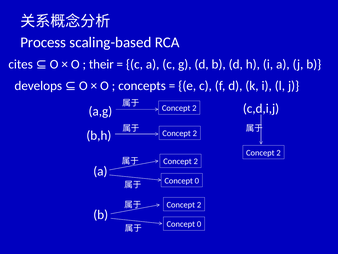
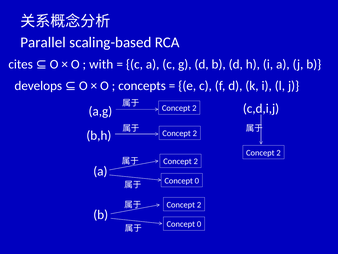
Process: Process -> Parallel (43, 42)
their: their -> with (101, 64)
